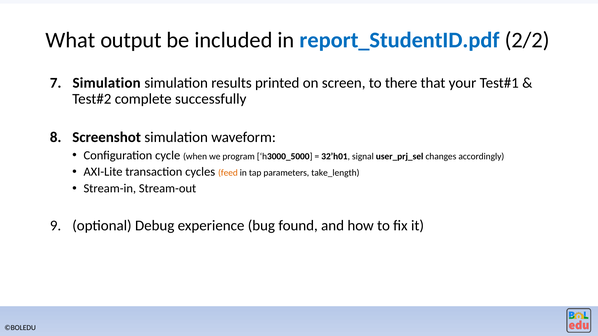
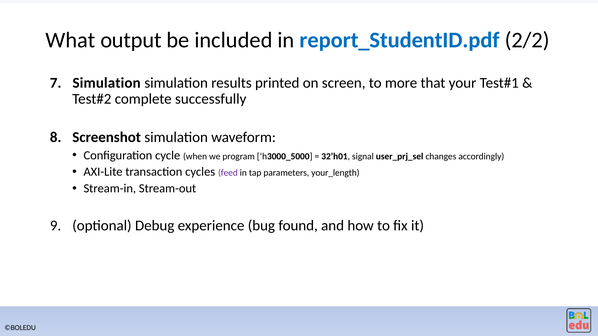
there: there -> more (401, 83)
feed colour: orange -> purple (228, 173)
take_length: take_length -> your_length (335, 173)
